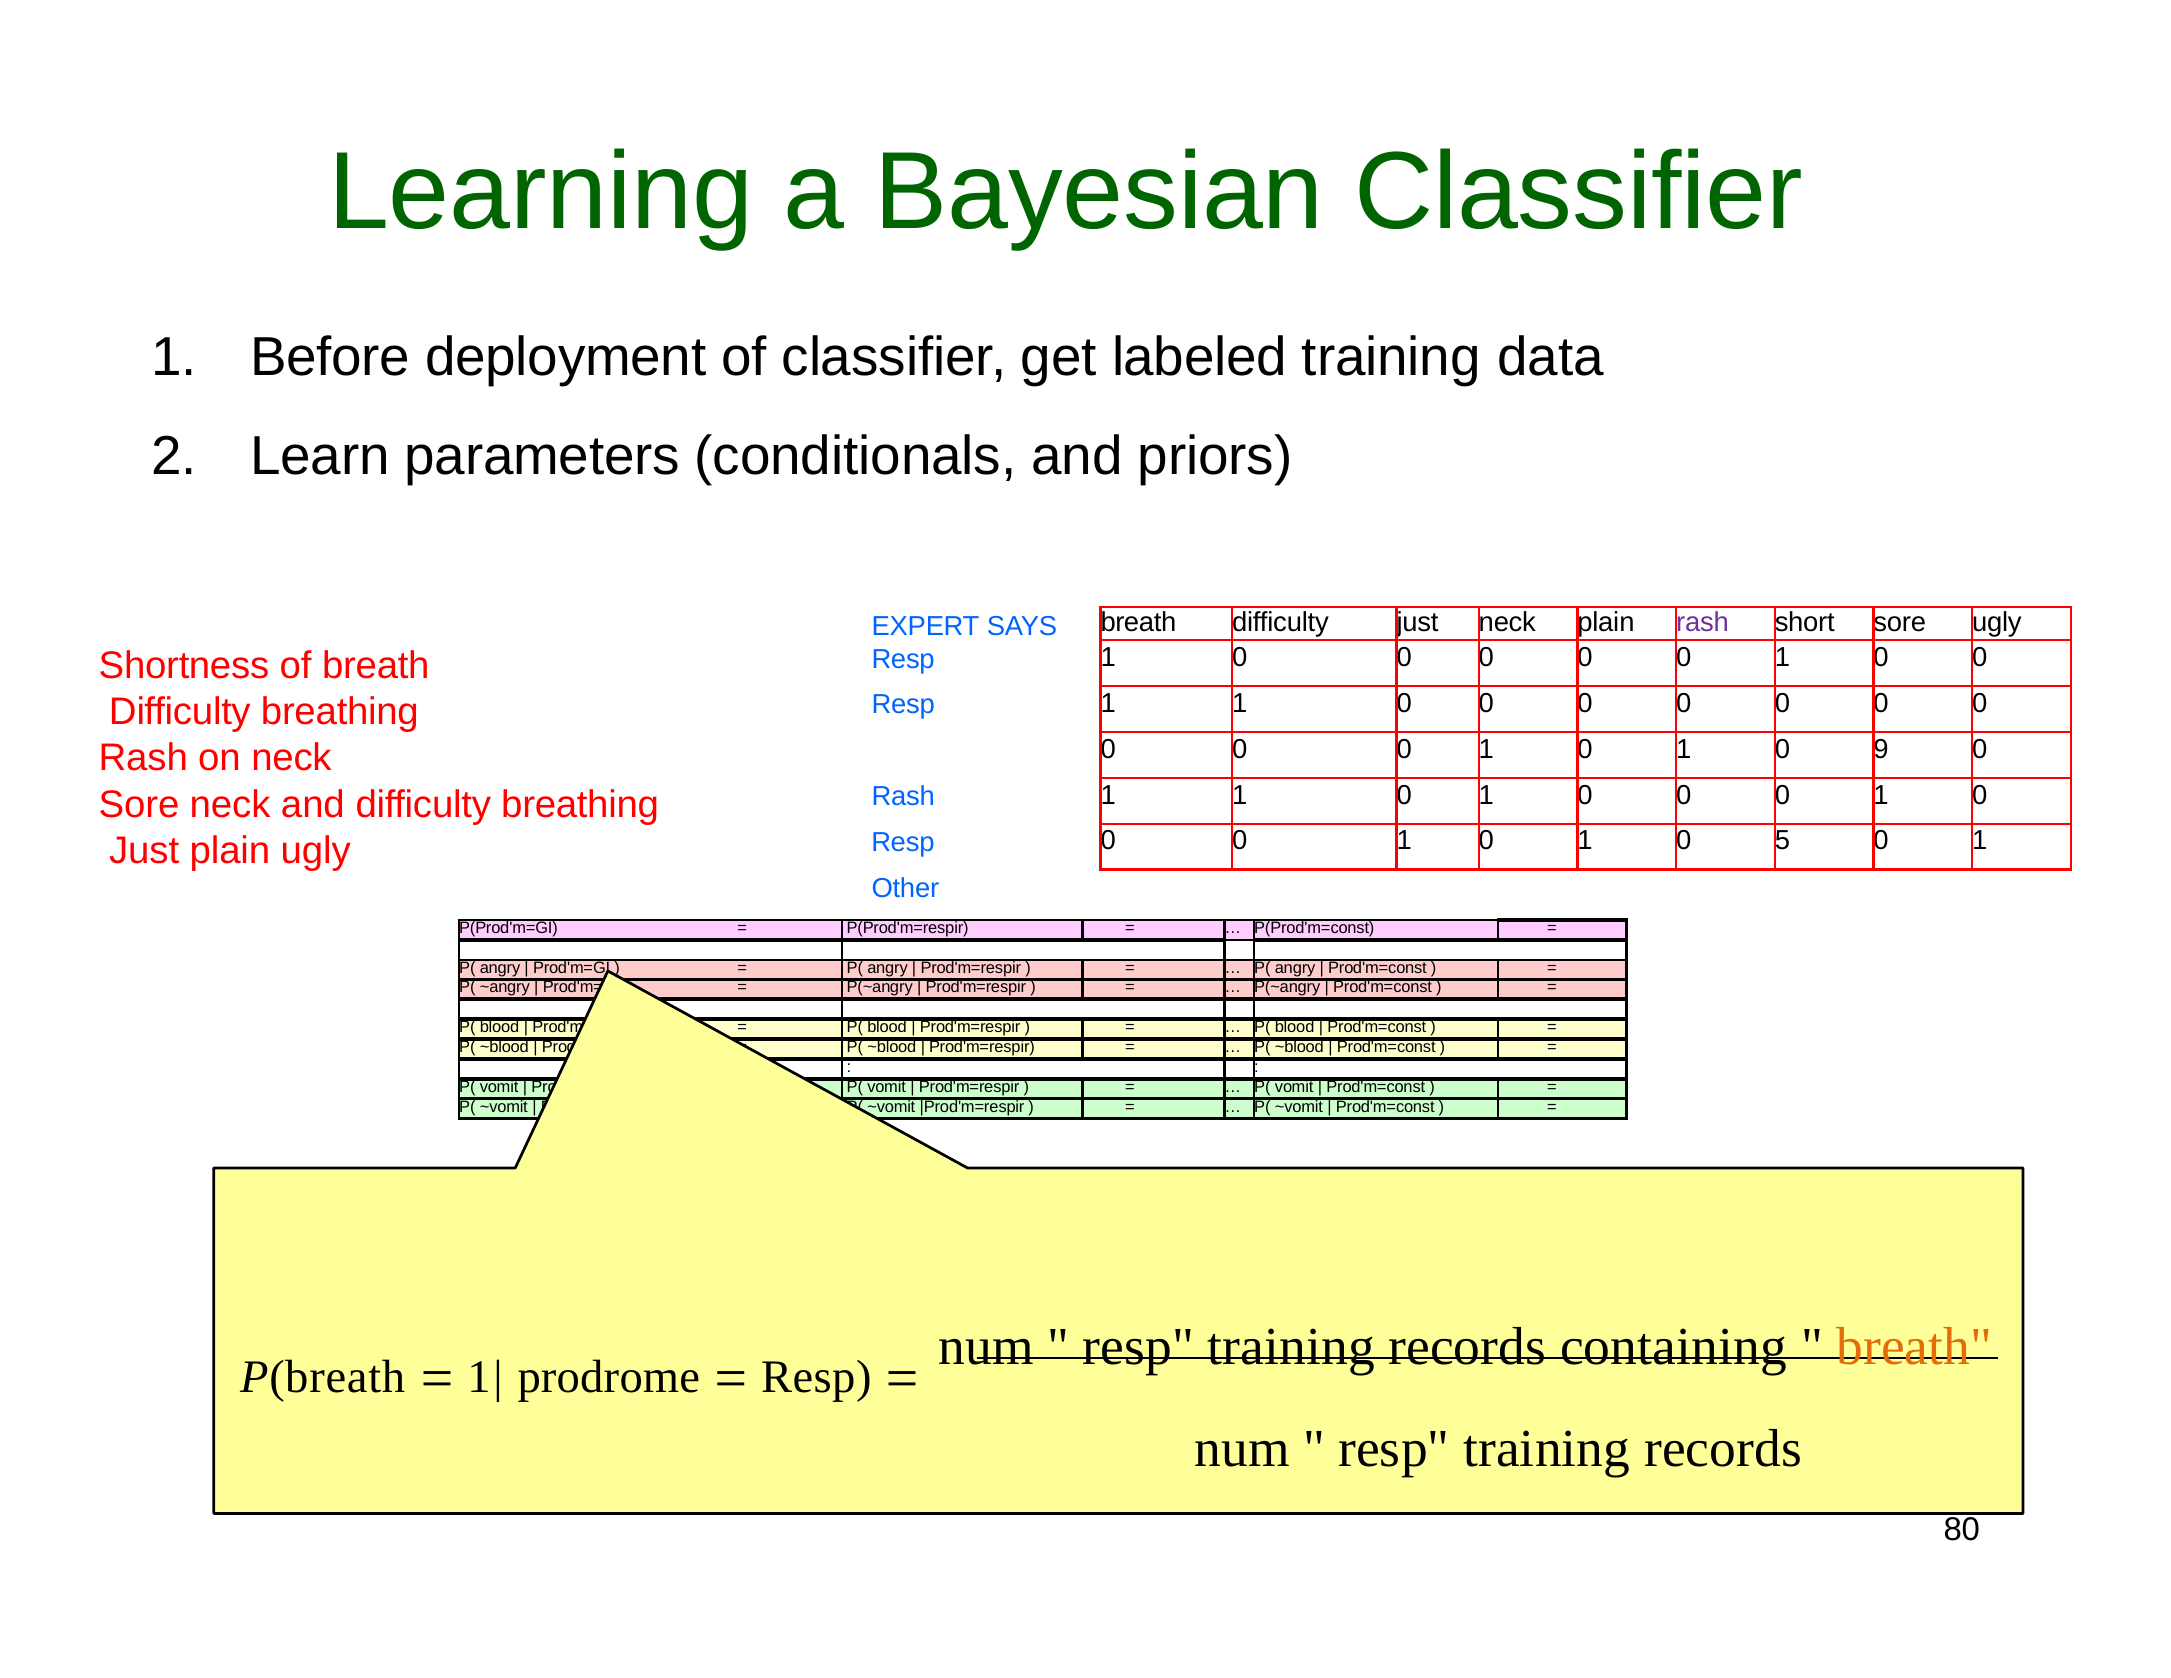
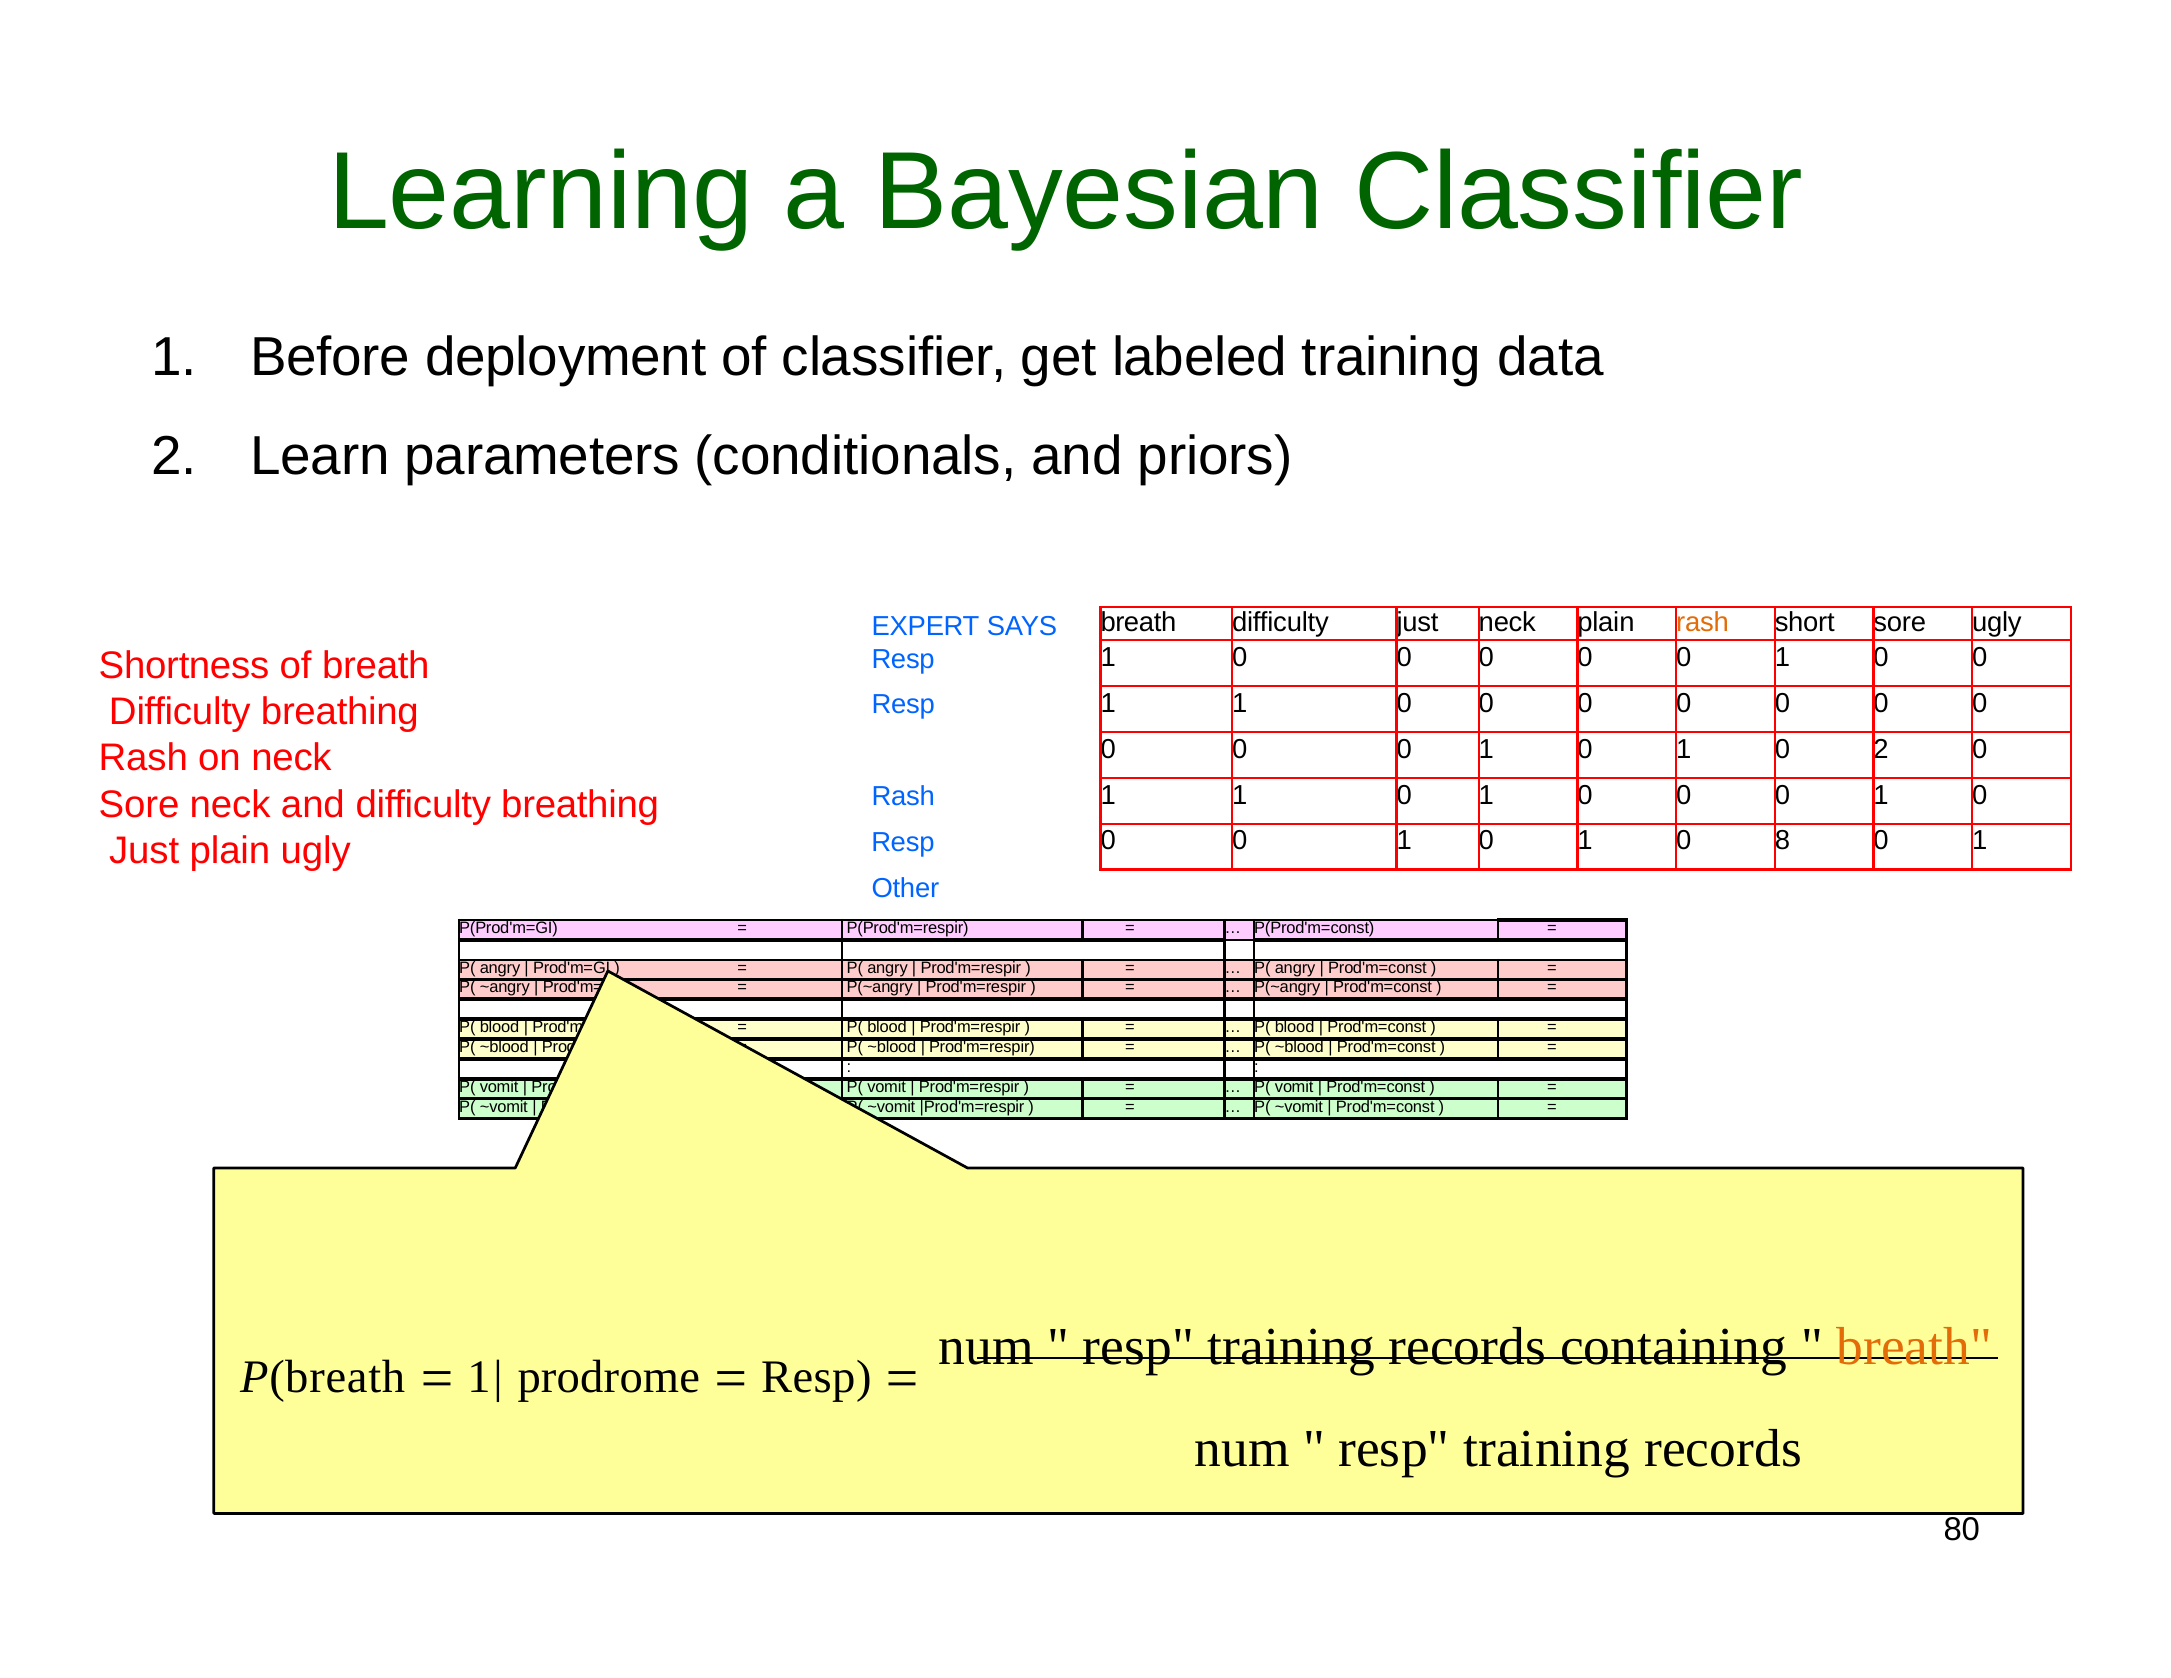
rash colour: purple -> orange (1703, 622)
0 9: 9 -> 2 (1881, 749)
5: 5 -> 8 (1782, 841)
